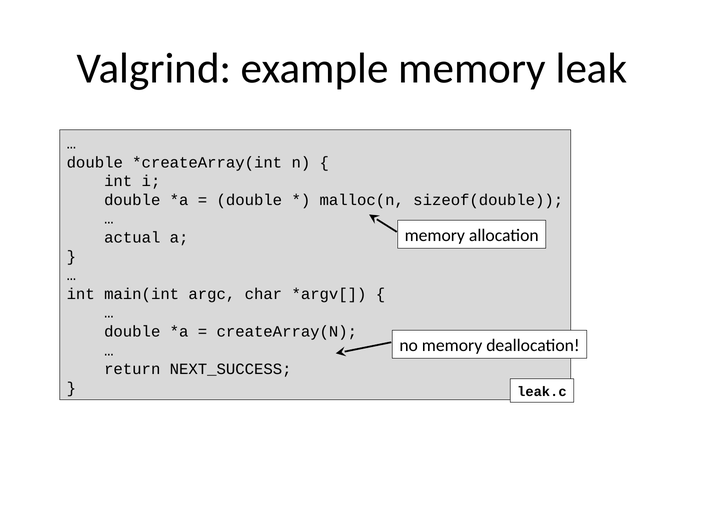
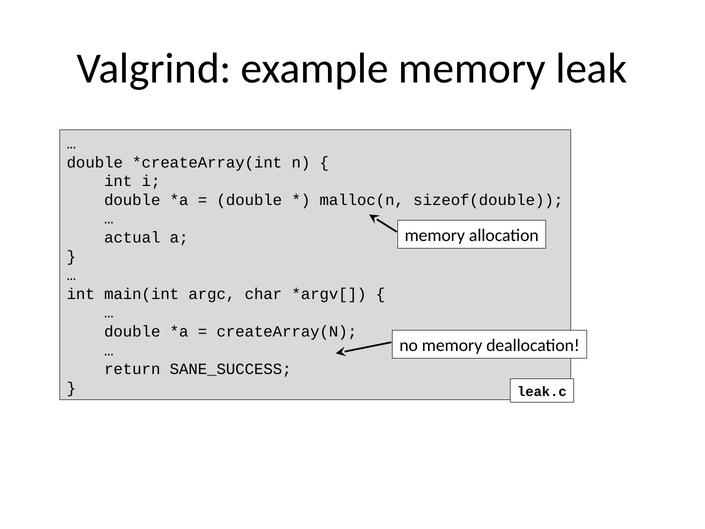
NEXT_SUCCESS: NEXT_SUCCESS -> SANE_SUCCESS (231, 369)
